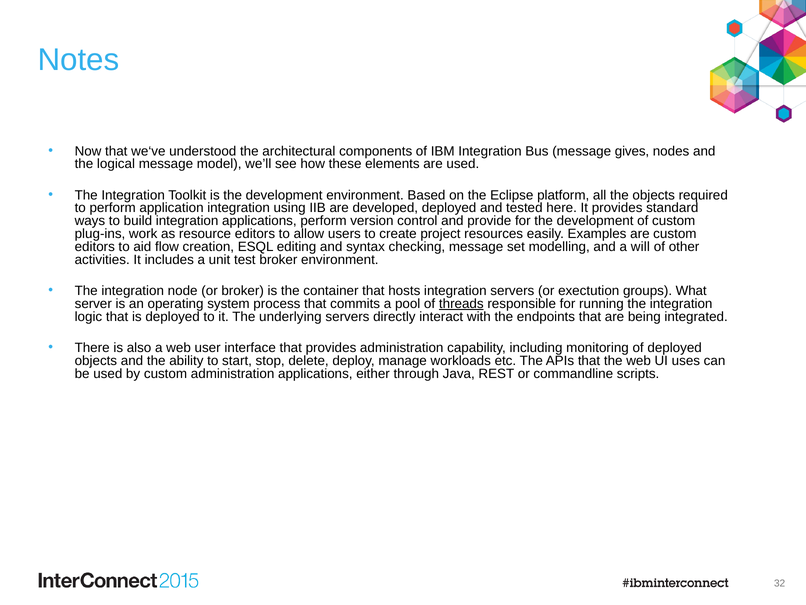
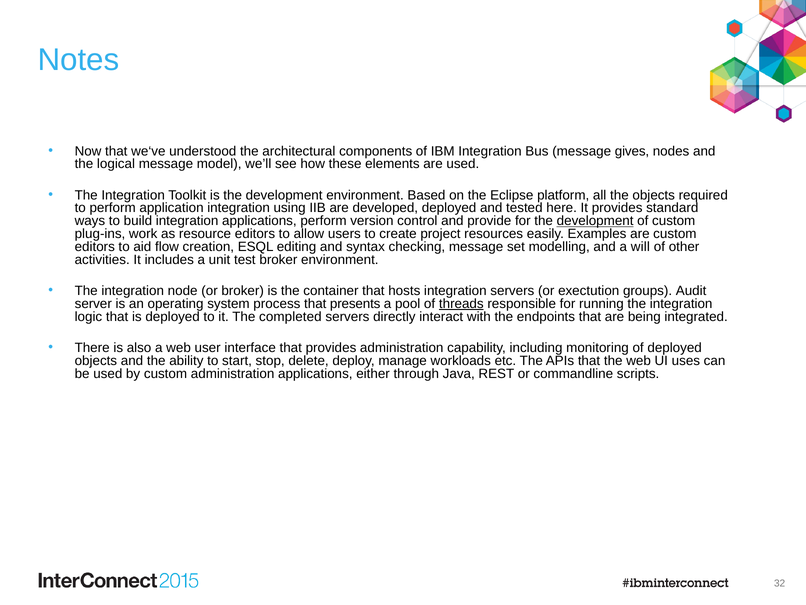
development underline: none -> present (595, 221)
What: What -> Audit (691, 291)
commits: commits -> presents (355, 303)
underlying: underlying -> completed (290, 316)
